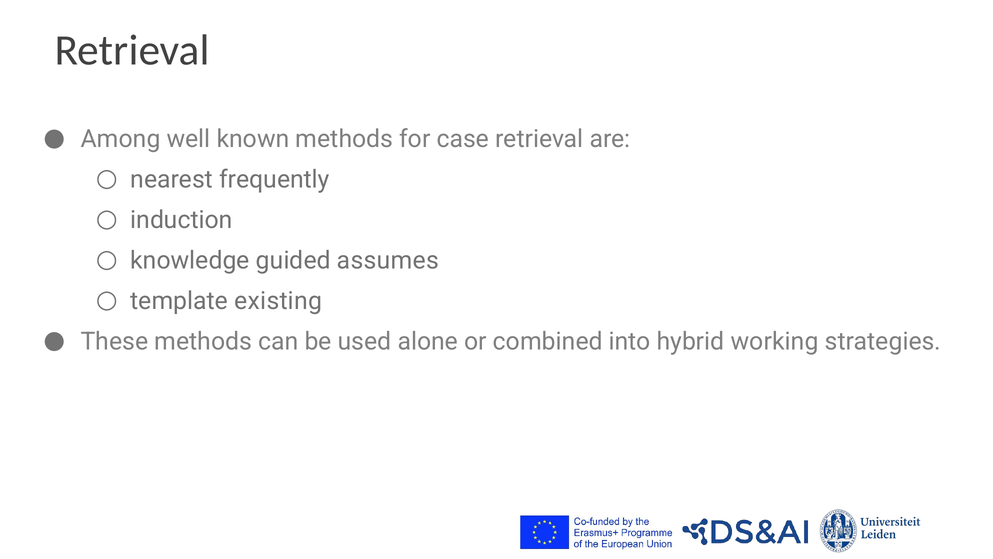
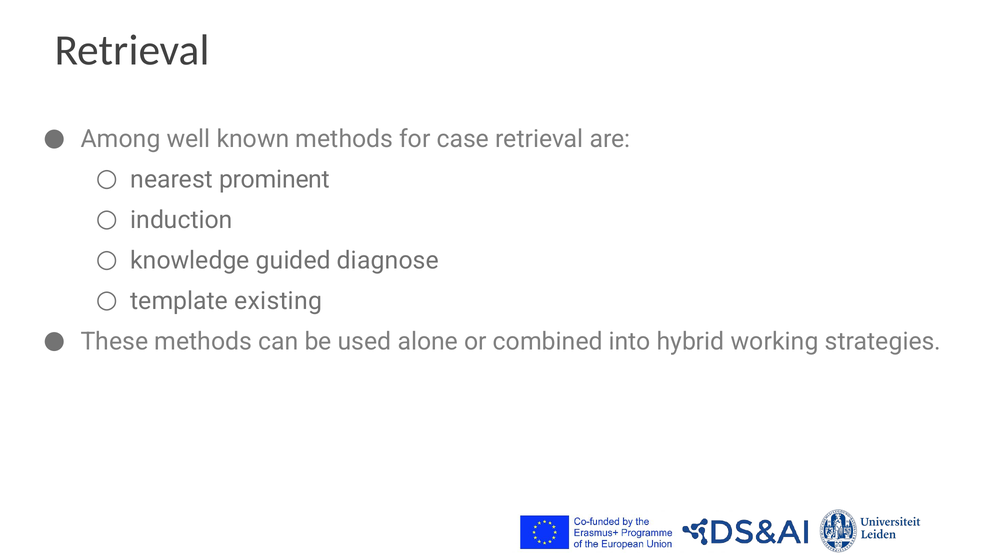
frequently: frequently -> prominent (275, 179)
assumes: assumes -> diagnose (388, 260)
